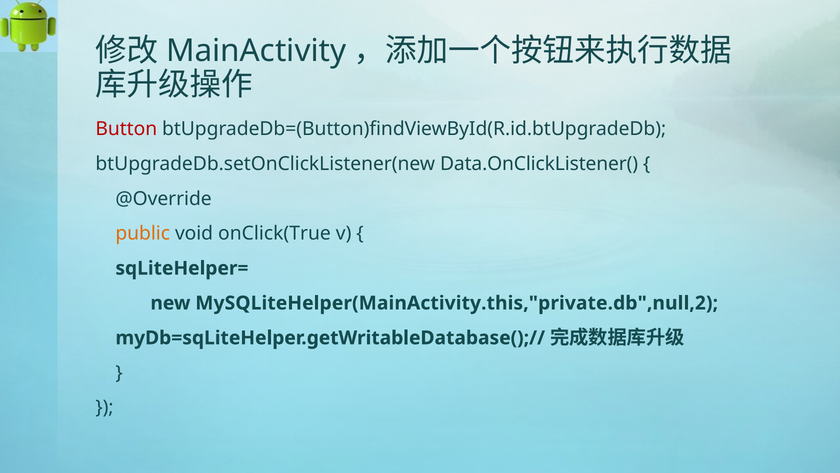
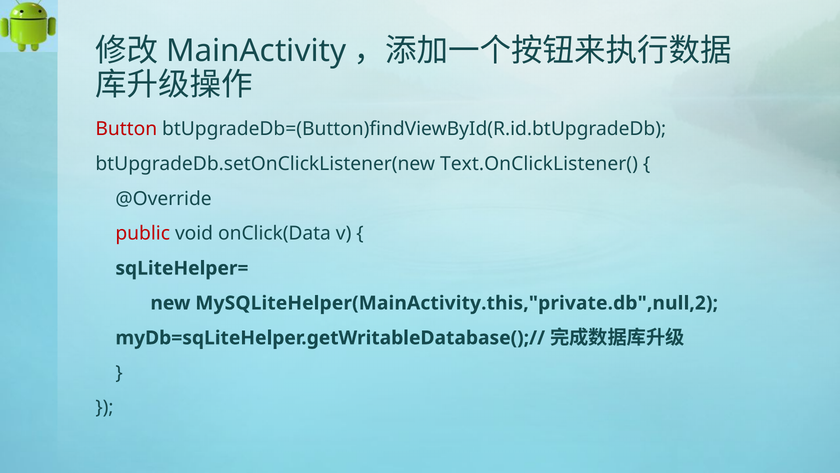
Data.OnClickListener(: Data.OnClickListener( -> Text.OnClickListener( (539, 164)
public colour: orange -> red (143, 233)
onClick(True: onClick(True -> onClick(Data (275, 233)
